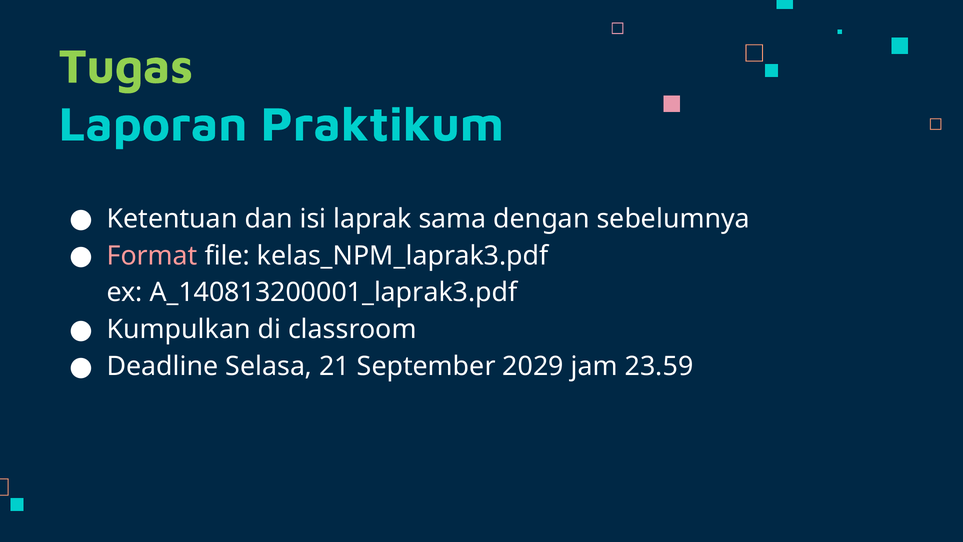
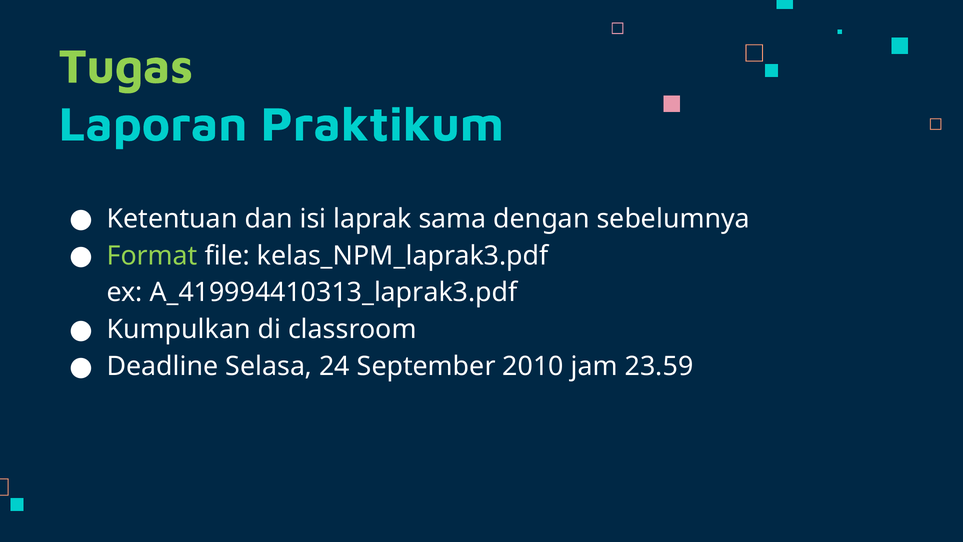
Format colour: pink -> light green (152, 256)
A_140813200001_laprak3.pdf: A_140813200001_laprak3.pdf -> A_419994410313_laprak3.pdf (333, 292)
21: 21 -> 24 (334, 366)
2029: 2029 -> 2010 (533, 366)
